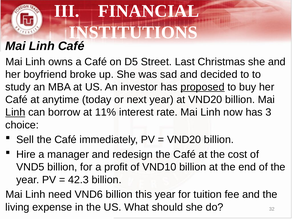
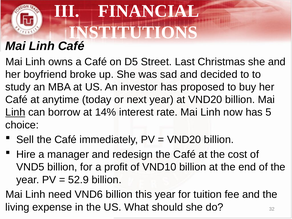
proposed underline: present -> none (203, 87)
11%: 11% -> 14% (106, 112)
3: 3 -> 5 (269, 112)
42.3: 42.3 -> 52.9 (78, 180)
